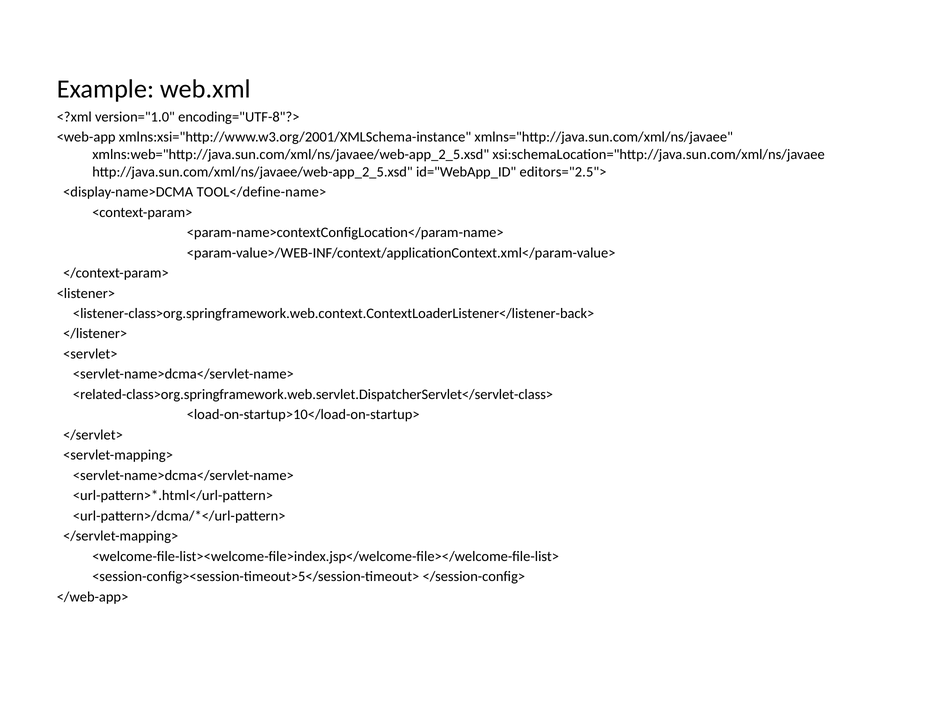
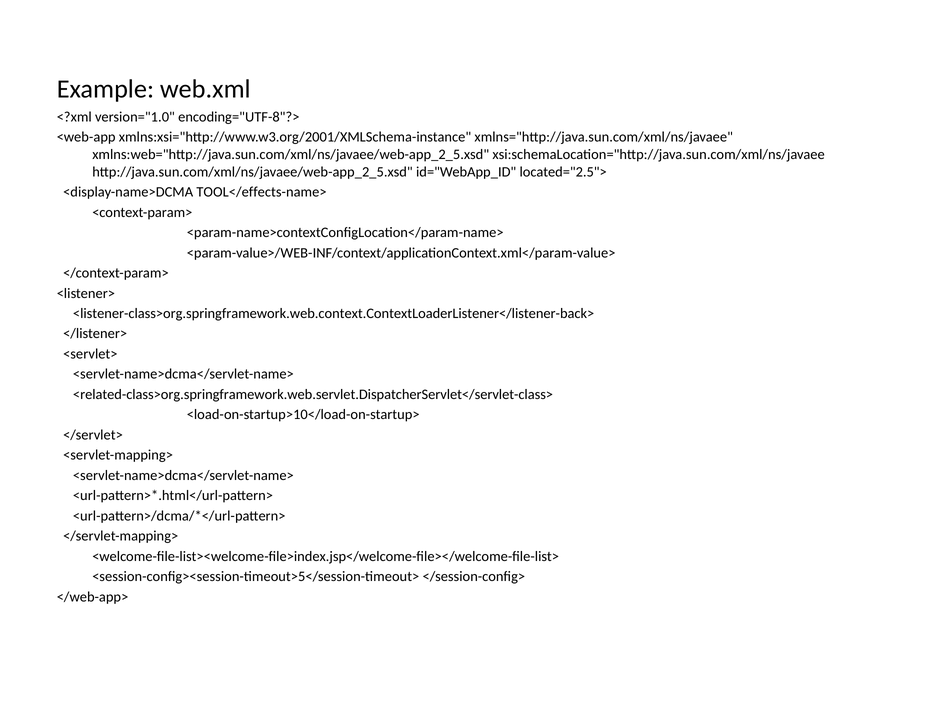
editors="2.5">: editors="2.5"> -> located="2.5"> (563, 172)
TOOL</define-name>: TOOL</define-name> -> TOOL</effects-name> (262, 192)
